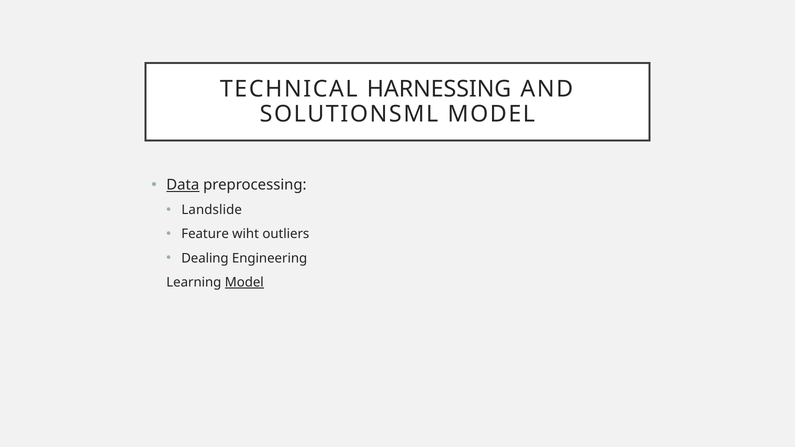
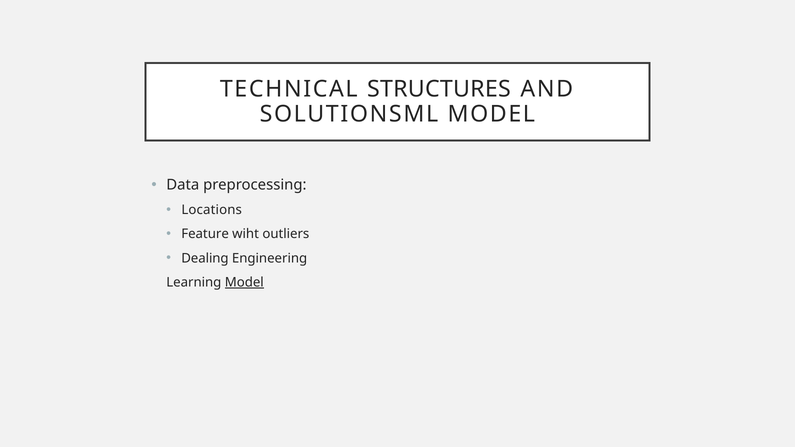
HARNESSING: HARNESSING -> STRUCTURES (439, 89)
Data underline: present -> none (183, 185)
Landslide: Landslide -> Locations (212, 210)
